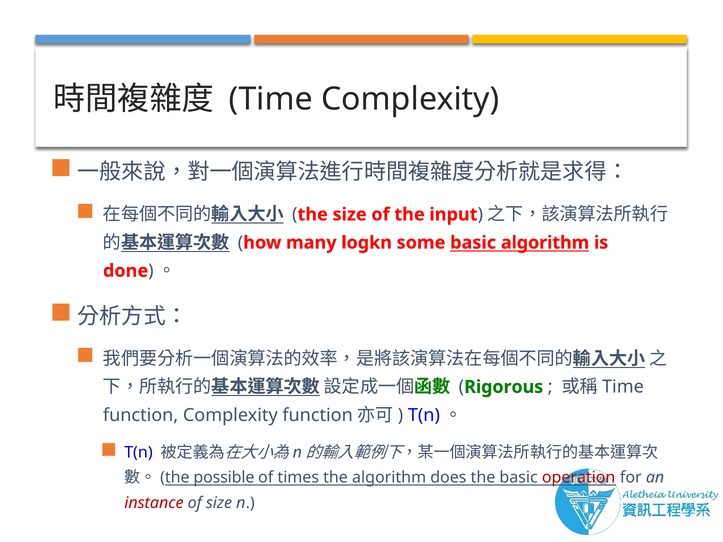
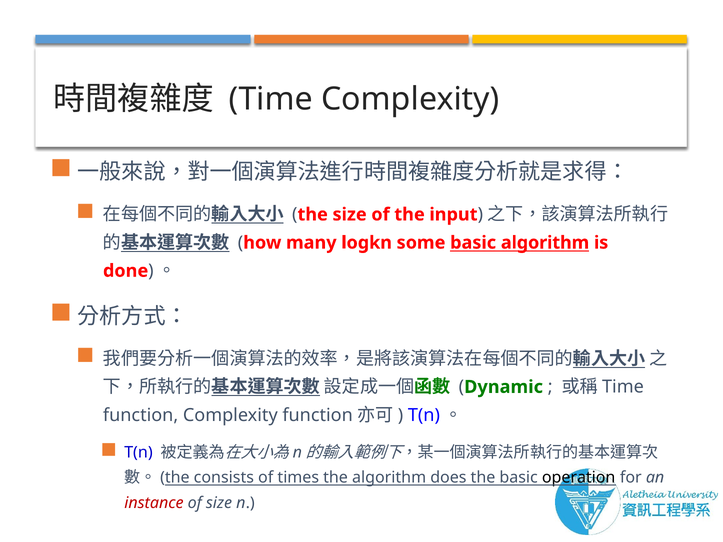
Rigorous: Rigorous -> Dynamic (504, 387)
possible: possible -> consists (224, 478)
operation colour: red -> black (579, 478)
